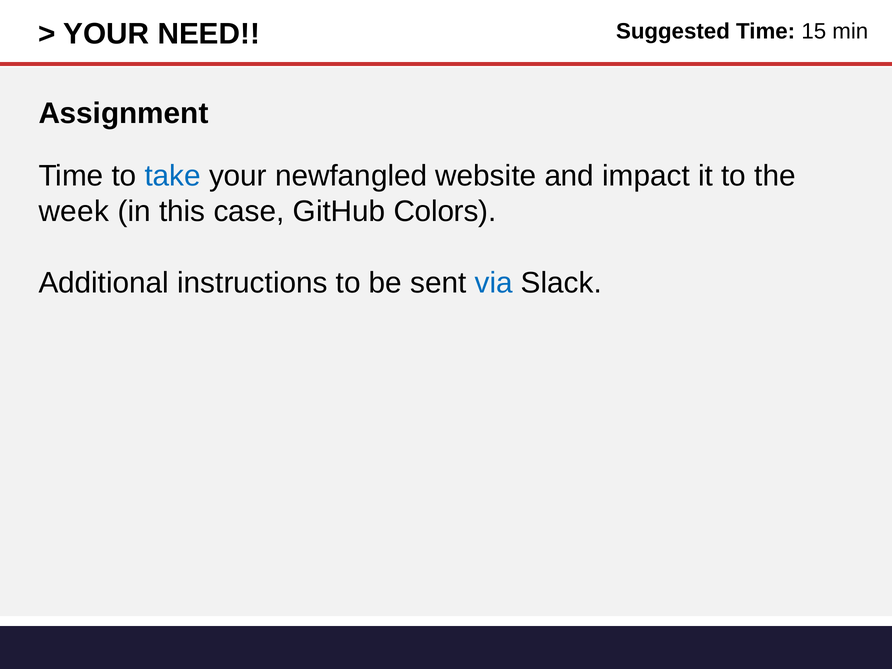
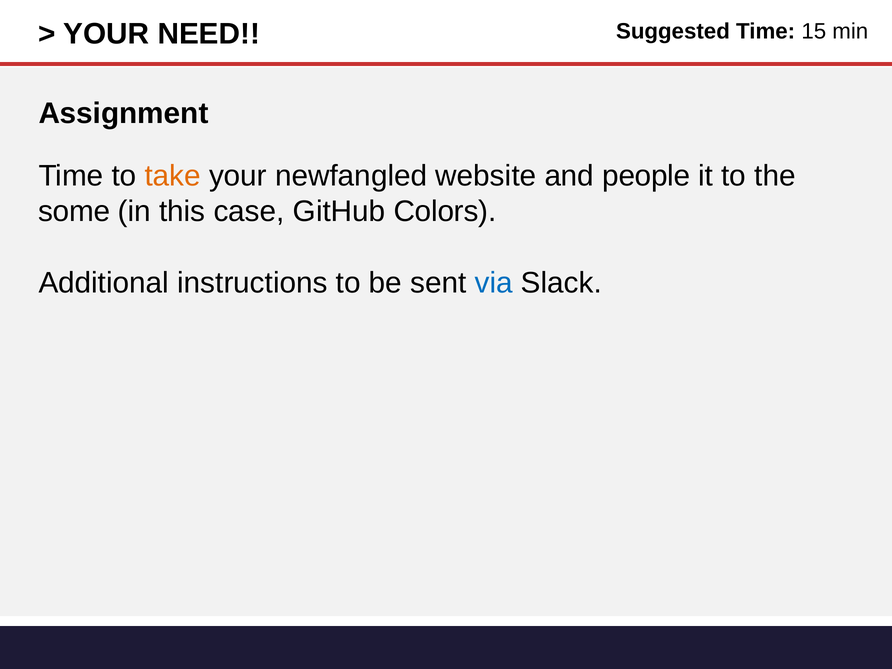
take colour: blue -> orange (173, 176)
impact: impact -> people (646, 176)
week: week -> some (74, 212)
